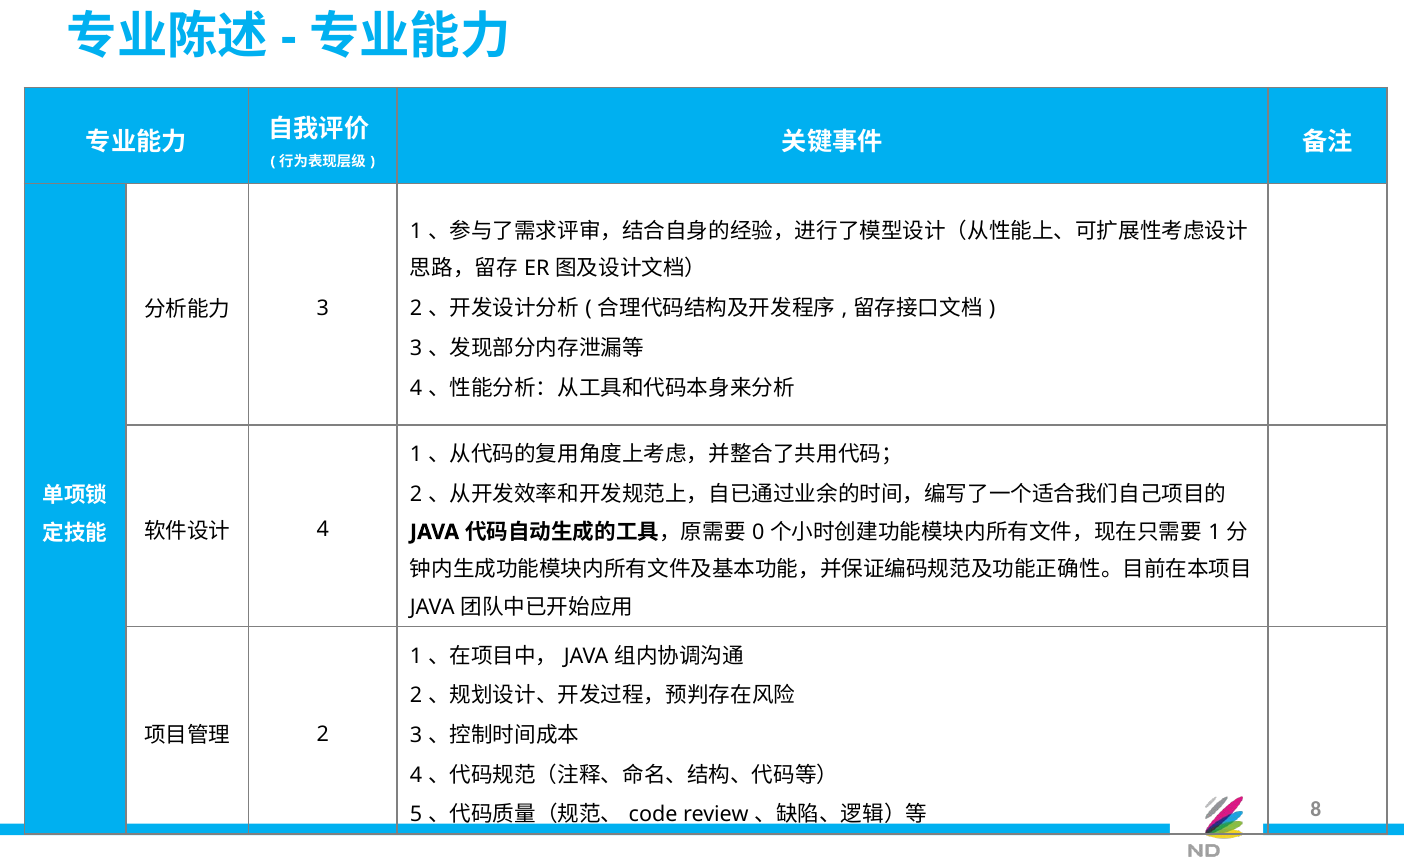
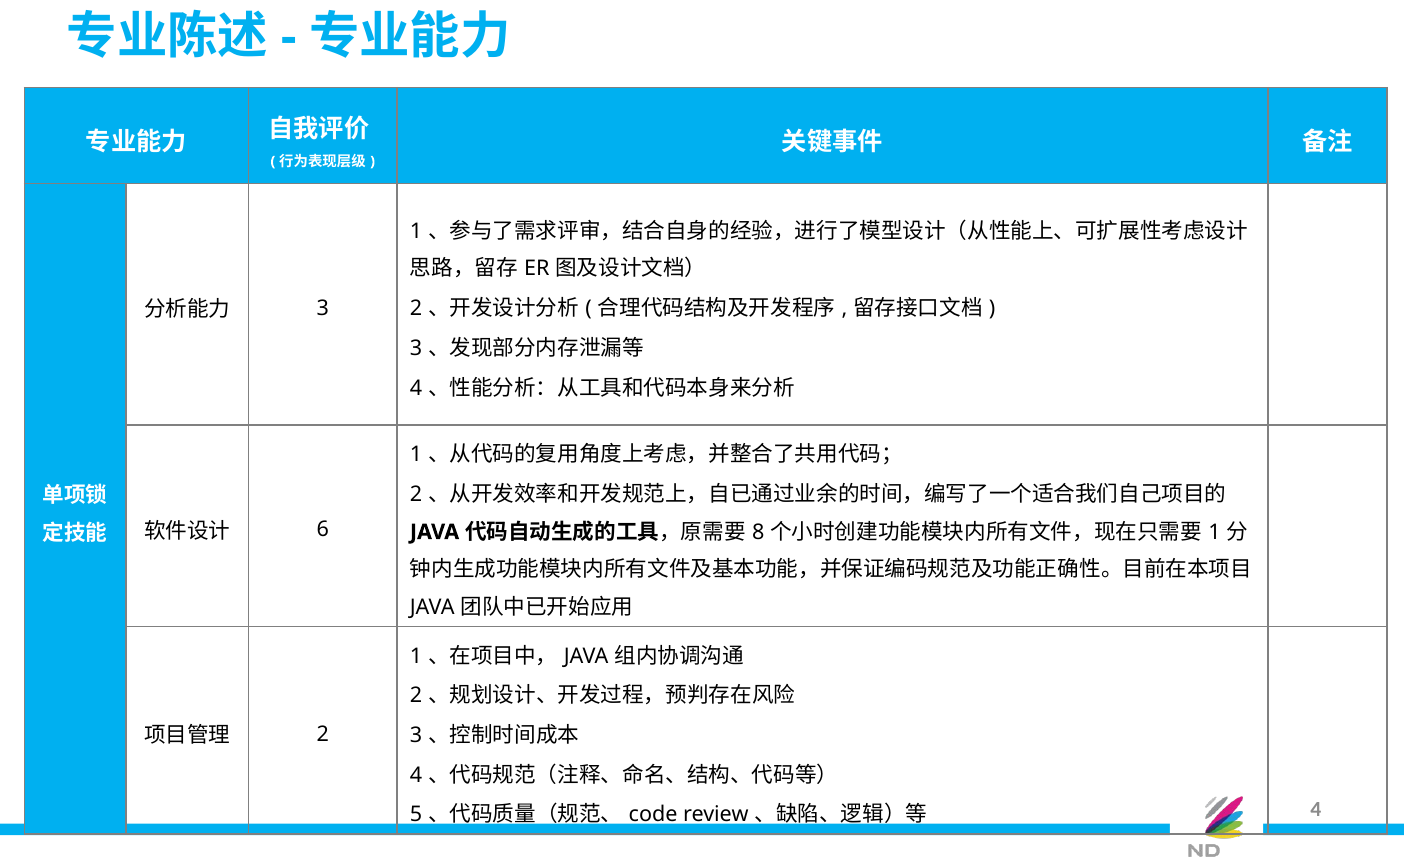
4: 4 -> 6 (323, 530)
0: 0 -> 8 (758, 532)
8: 8 -> 4 (1316, 810)
